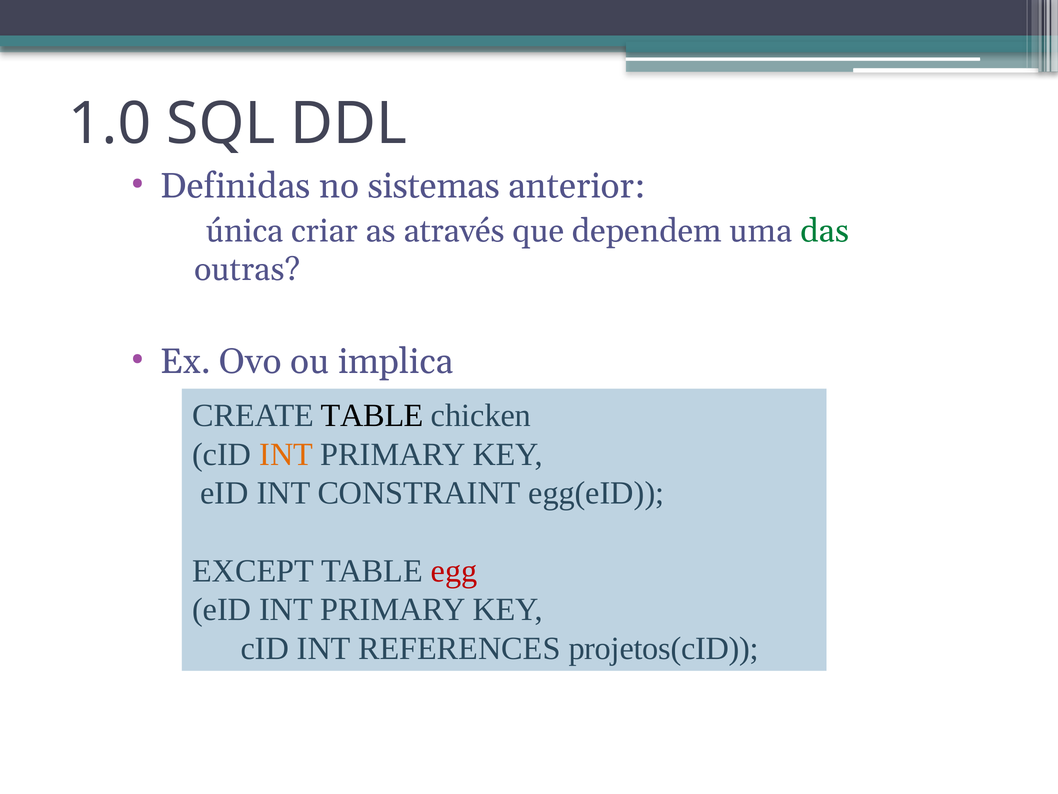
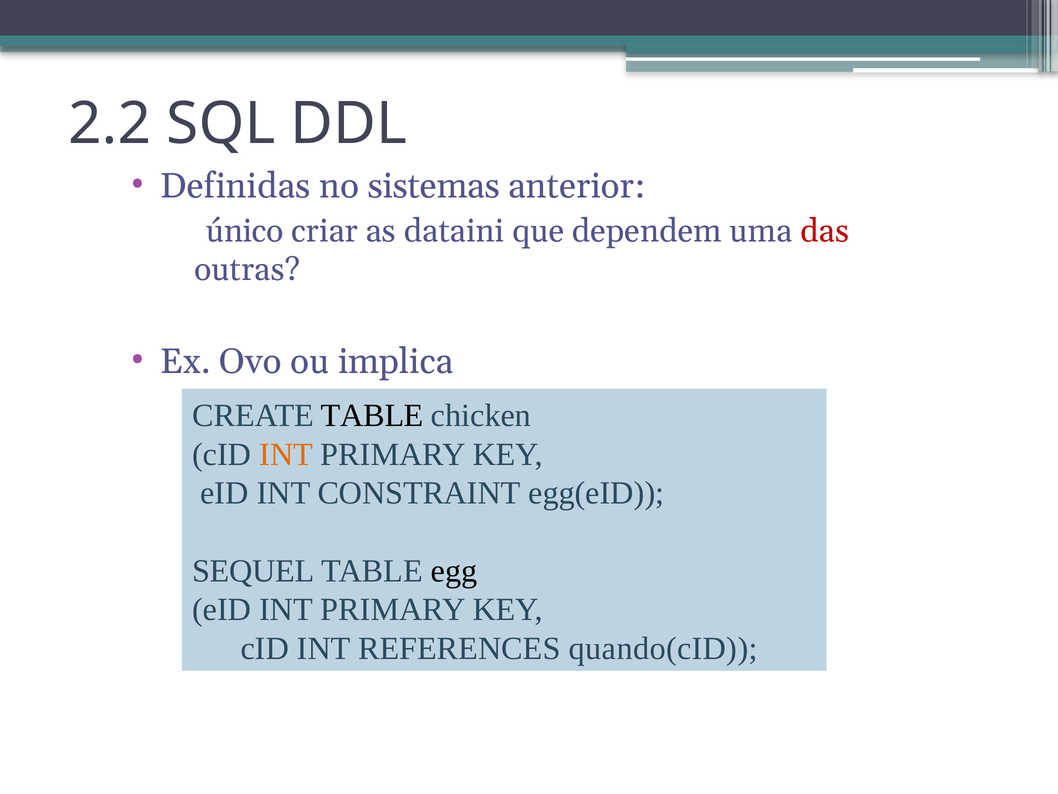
1.0: 1.0 -> 2.2 (110, 124)
única: única -> único (245, 231)
através: através -> dataini (454, 231)
das colour: green -> red (825, 231)
EXCEPT: EXCEPT -> SEQUEL (253, 570)
egg colour: red -> black (454, 570)
projetos(cID: projetos(cID -> quando(cID (663, 648)
